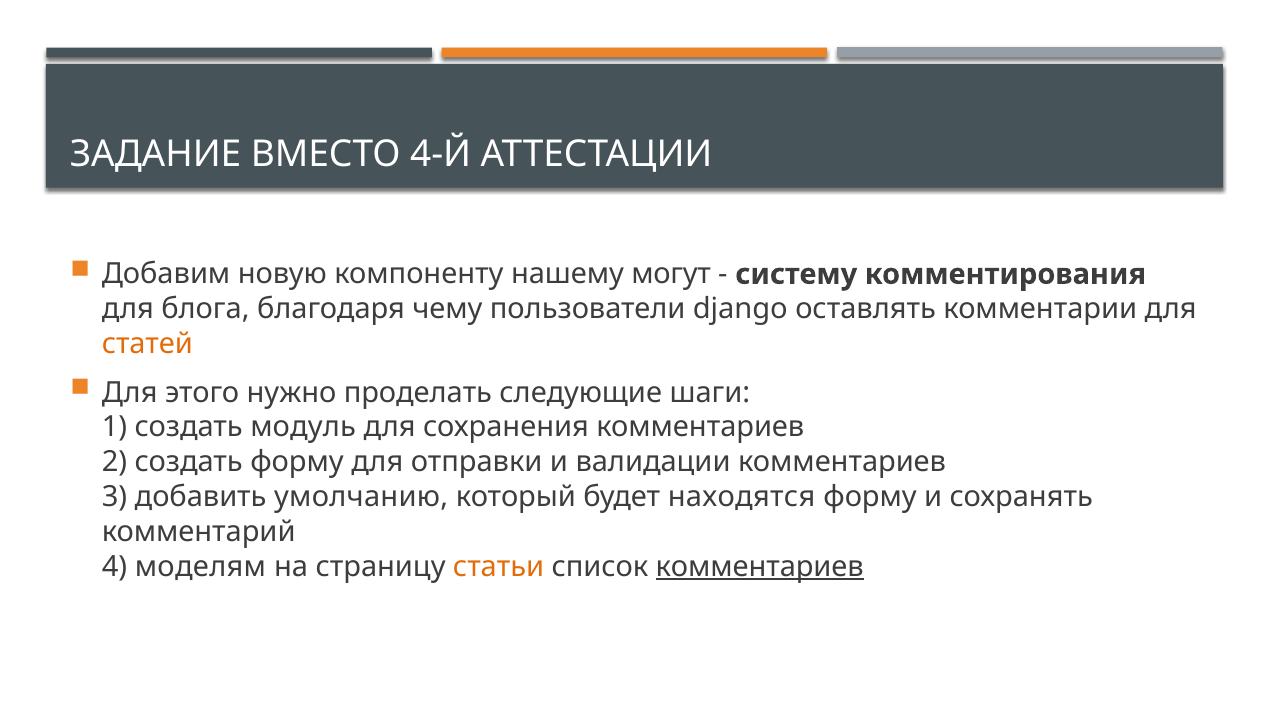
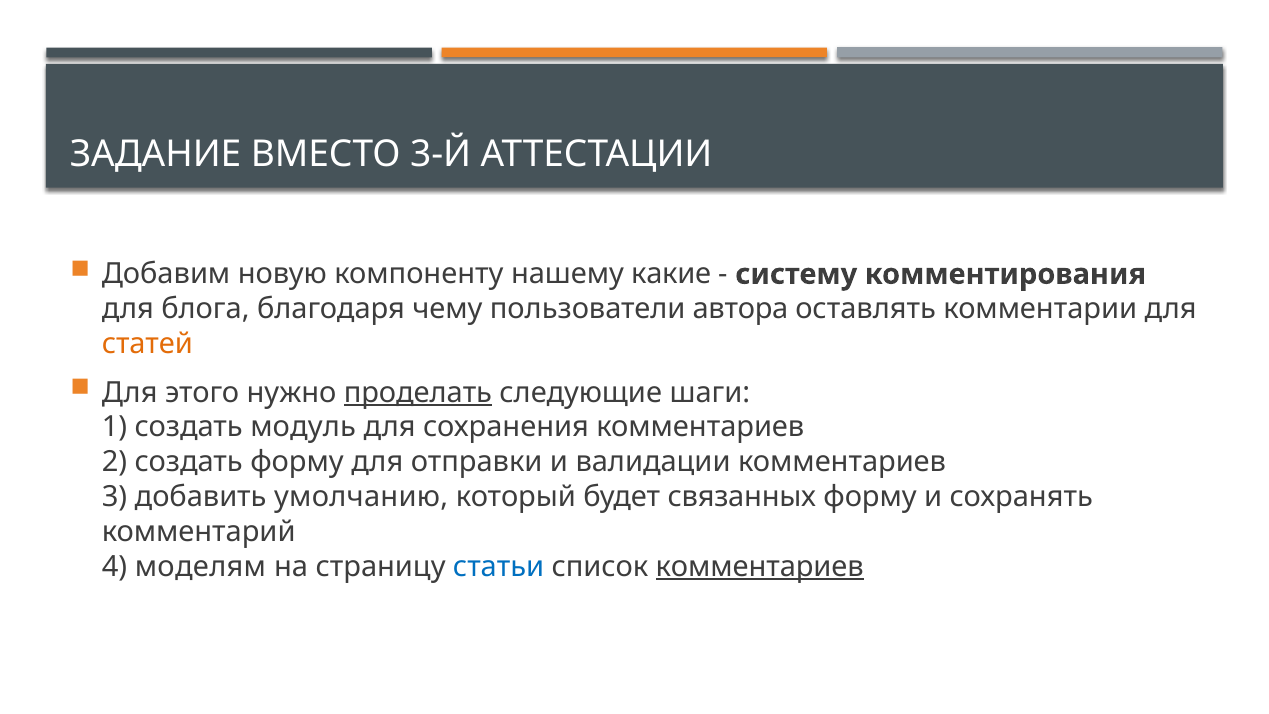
4-Й: 4-Й -> 3-Й (441, 154)
могут: могут -> какие (671, 274)
django: django -> автора (740, 309)
проделать underline: none -> present (418, 392)
находятся: находятся -> связанных (742, 497)
статьи colour: orange -> blue (499, 567)
